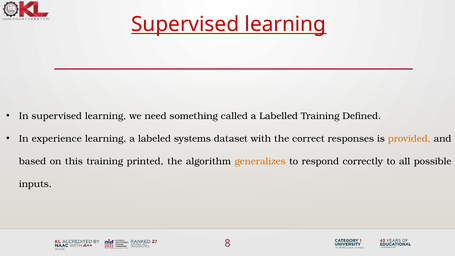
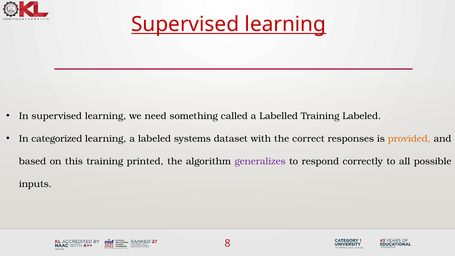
Training Defined: Defined -> Labeled (362, 116)
experience: experience -> categorized (57, 139)
generalizes colour: orange -> purple (260, 161)
